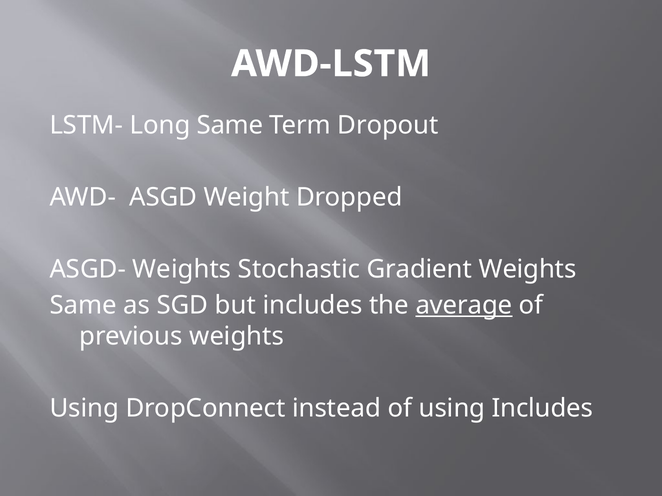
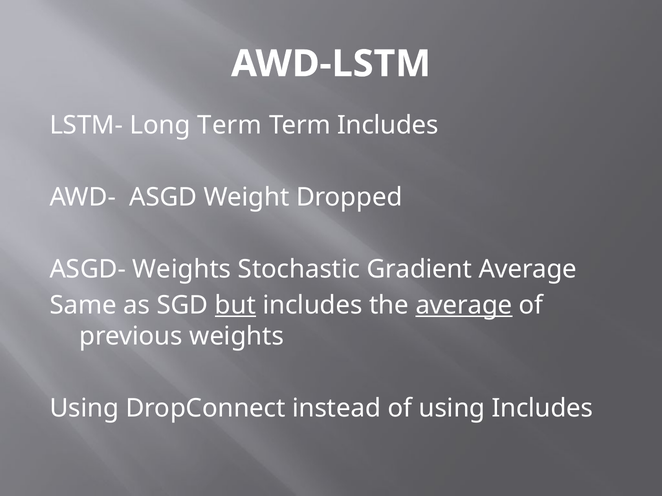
Long Same: Same -> Term (230, 125)
Term Dropout: Dropout -> Includes (388, 125)
Gradient Weights: Weights -> Average (528, 270)
but underline: none -> present (235, 306)
